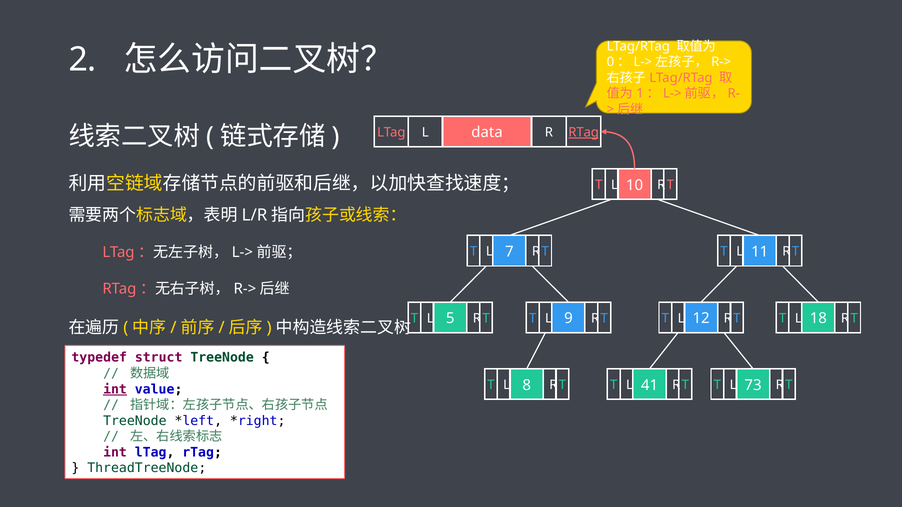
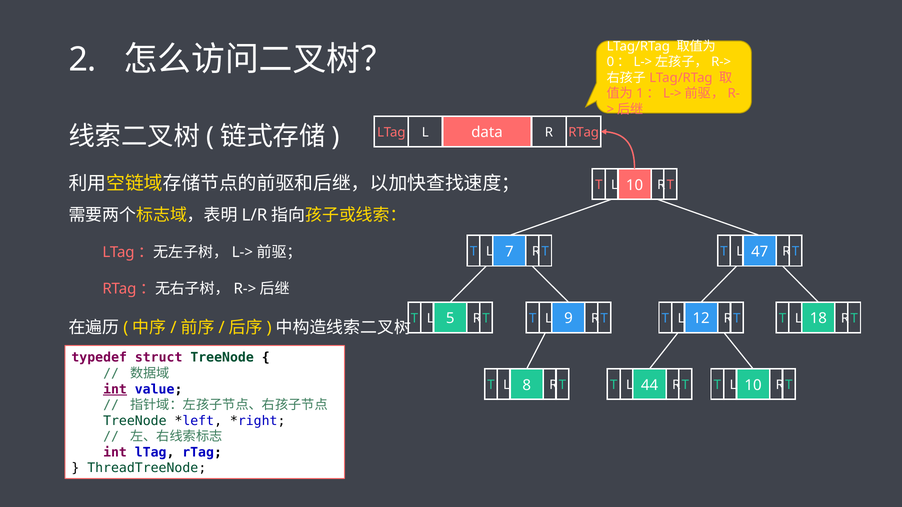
RTag underline: present -> none (584, 133)
11: 11 -> 47 (760, 252)
41: 41 -> 44 (650, 385)
R 73: 73 -> 10 (753, 385)
